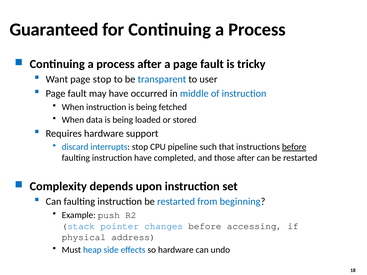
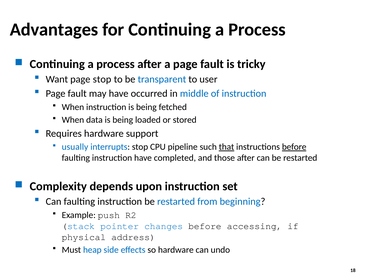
Guaranteed: Guaranteed -> Advantages (54, 30)
discard: discard -> usually (75, 147)
that underline: none -> present (226, 147)
